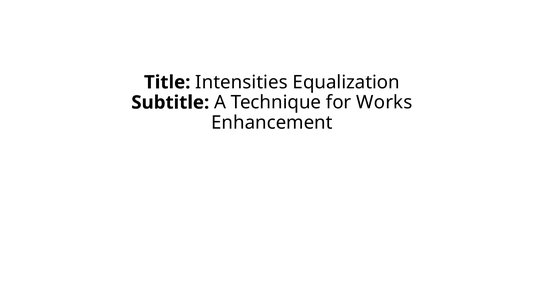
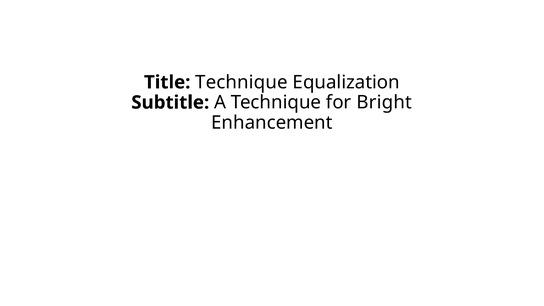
Title Intensities: Intensities -> Technique (241, 82)
Works: Works -> Bright (384, 102)
